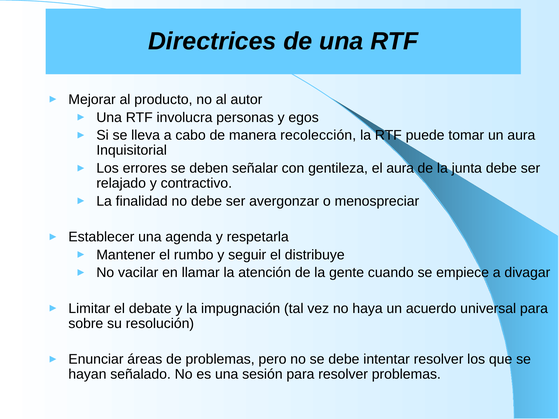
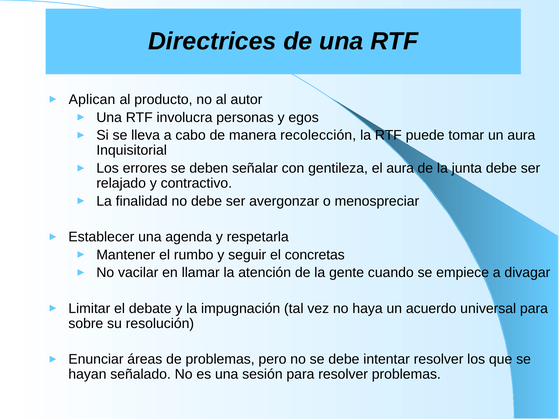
Mejorar: Mejorar -> Aplican (92, 100)
distribuye: distribuye -> concretas (315, 255)
